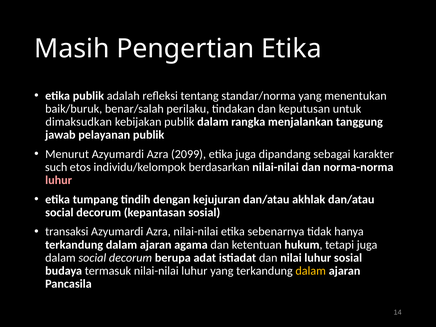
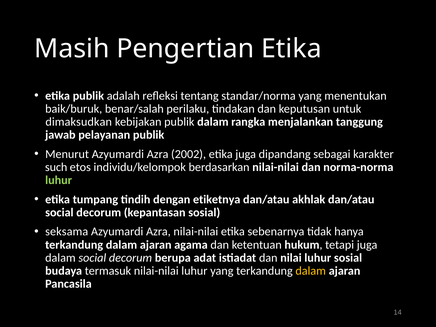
2099: 2099 -> 2002 (189, 154)
luhur colour: pink -> light green (59, 180)
kejujuran: kejujuran -> etiketnya (217, 199)
transaksi: transaksi -> seksama (67, 232)
